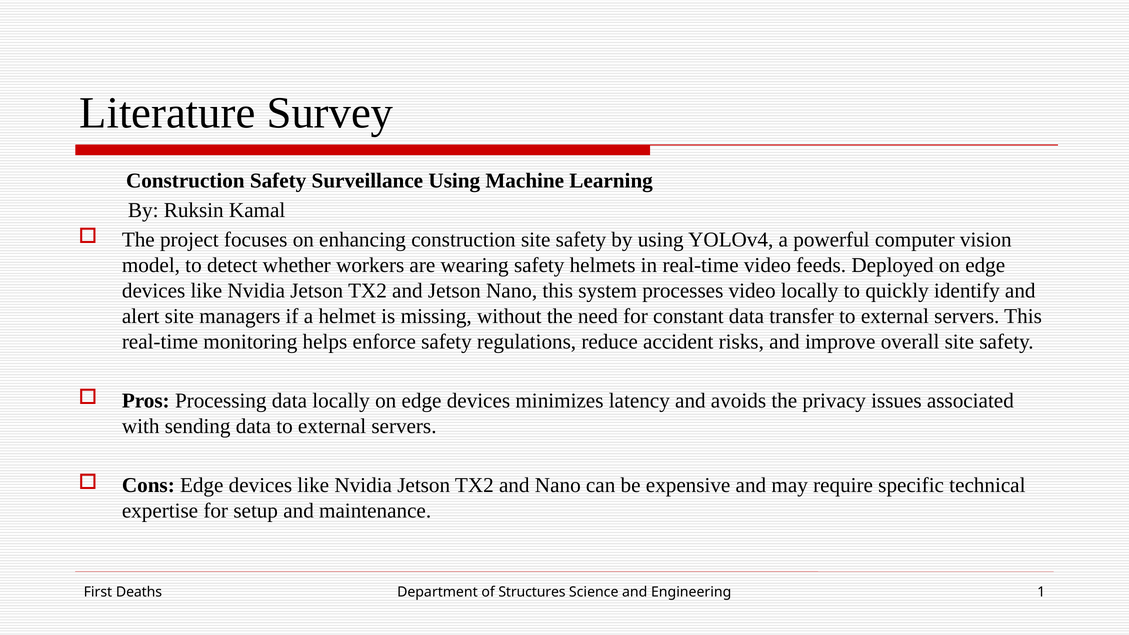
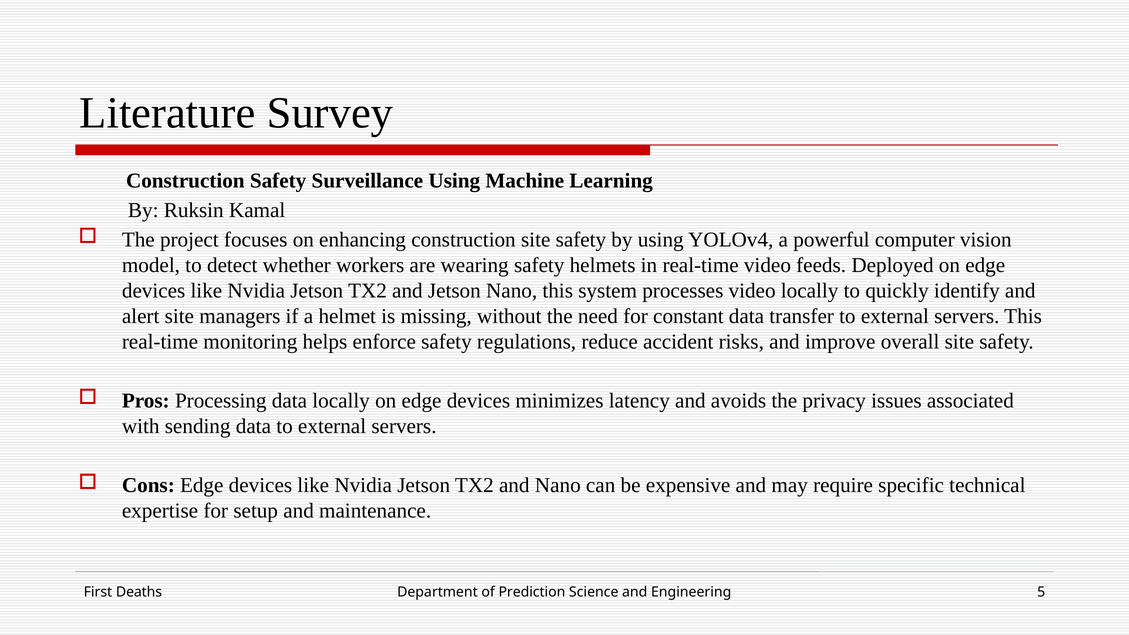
Structures: Structures -> Prediction (532, 592)
1: 1 -> 5 (1041, 592)
